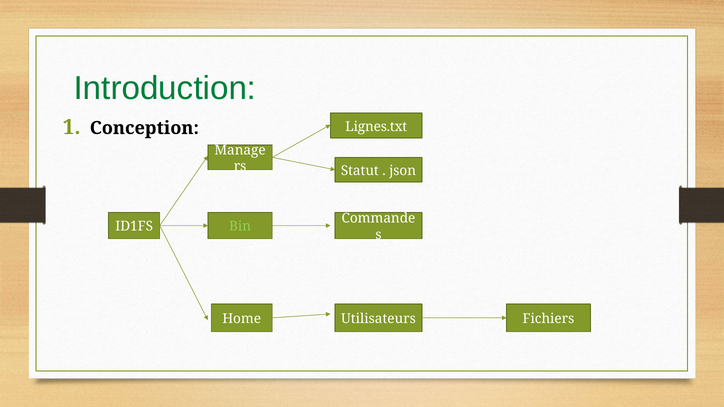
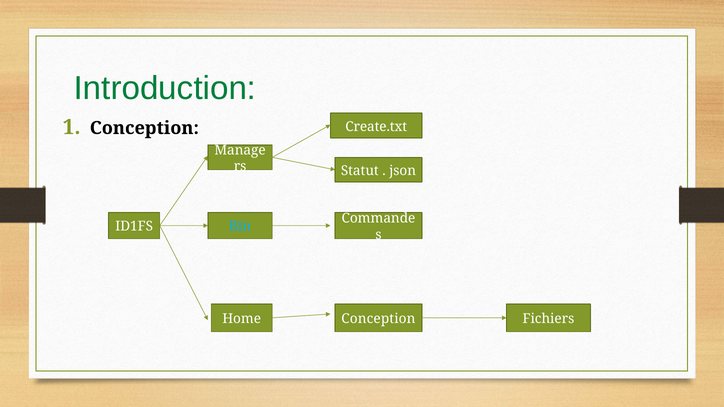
Lignes.txt: Lignes.txt -> Create.txt (376, 127)
Bin colour: light green -> light blue (240, 227)
Home Utilisateurs: Utilisateurs -> Conception (378, 319)
